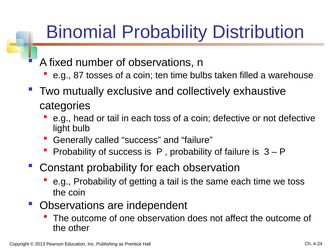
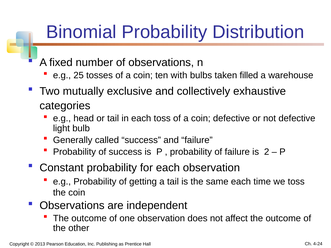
87: 87 -> 25 (79, 75)
ten time: time -> with (179, 75)
3: 3 -> 2 (267, 152)
